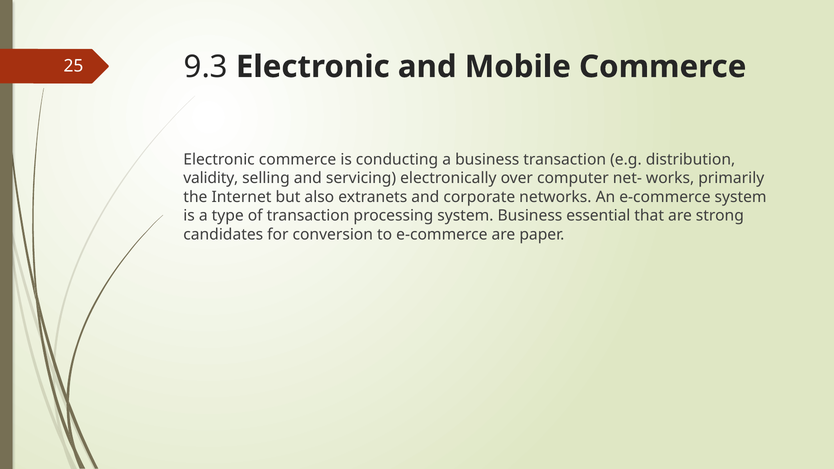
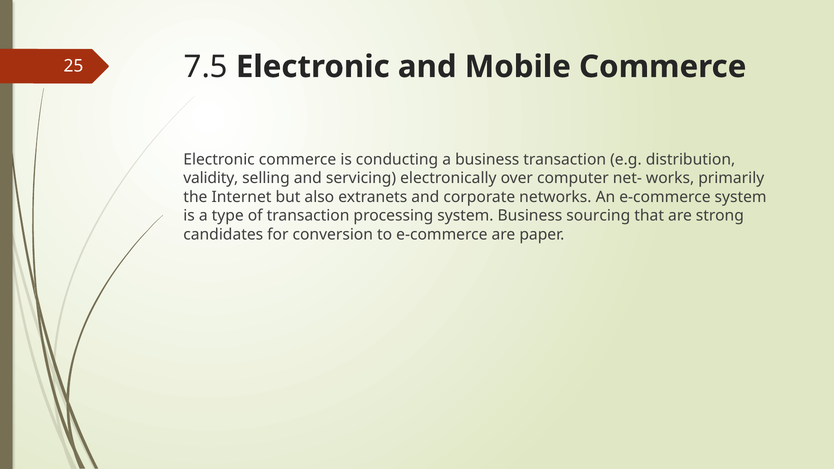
9.3: 9.3 -> 7.5 (206, 67)
essential: essential -> sourcing (598, 216)
